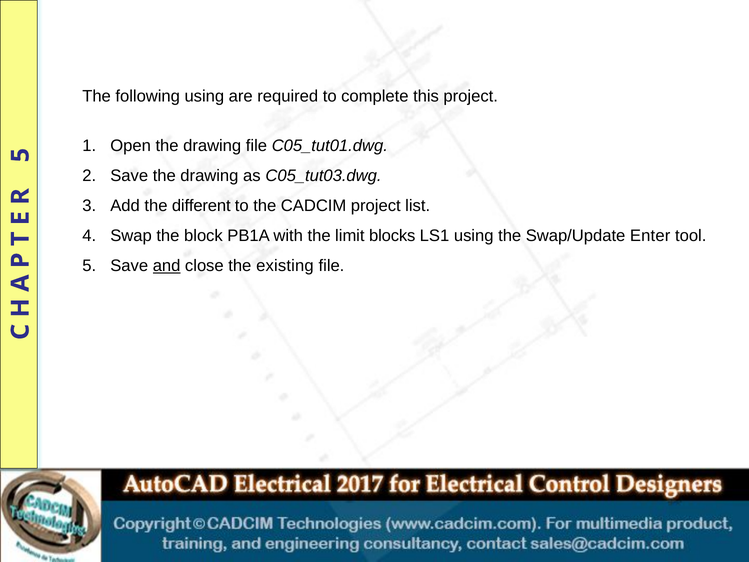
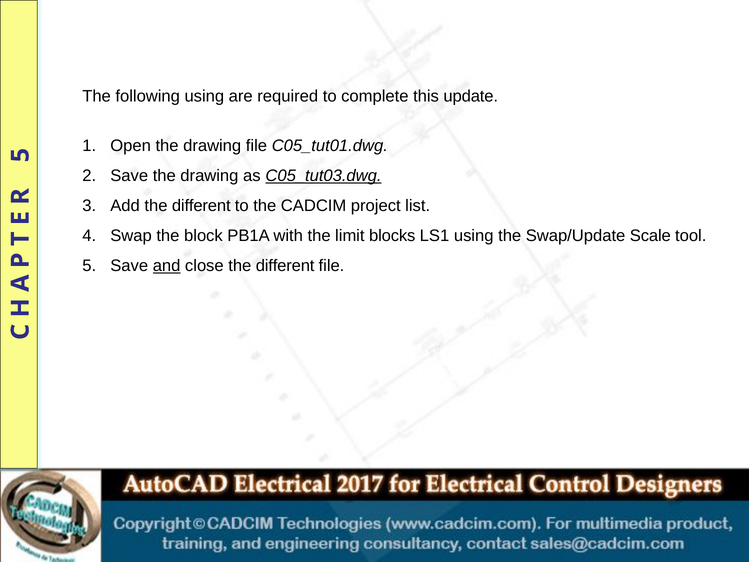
this project: project -> update (471, 96)
C05_tut03.dwg underline: none -> present (323, 176)
Enter: Enter -> Scale (650, 236)
close the existing: existing -> different (285, 266)
